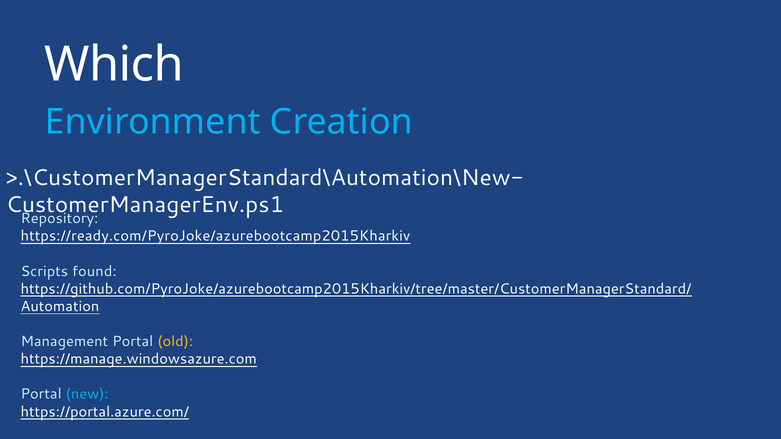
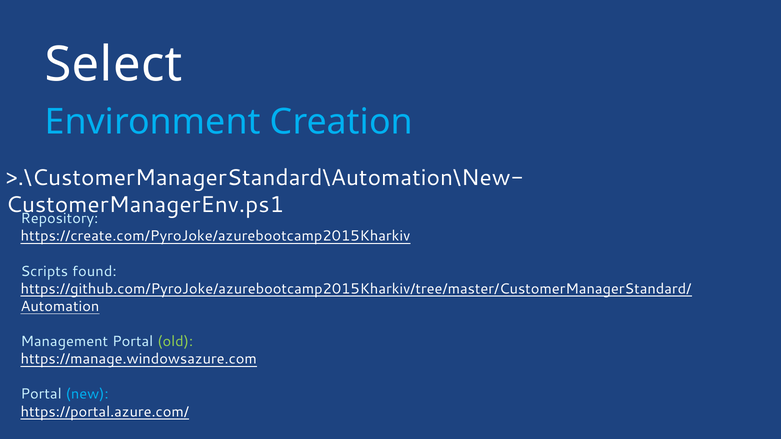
Which: Which -> Select (114, 64)
https://ready.com/PyroJoke/azurebootcamp2015Kharkiv: https://ready.com/PyroJoke/azurebootcamp2015Kharkiv -> https://create.com/PyroJoke/azurebootcamp2015Kharkiv (215, 236)
old colour: yellow -> light green (175, 342)
